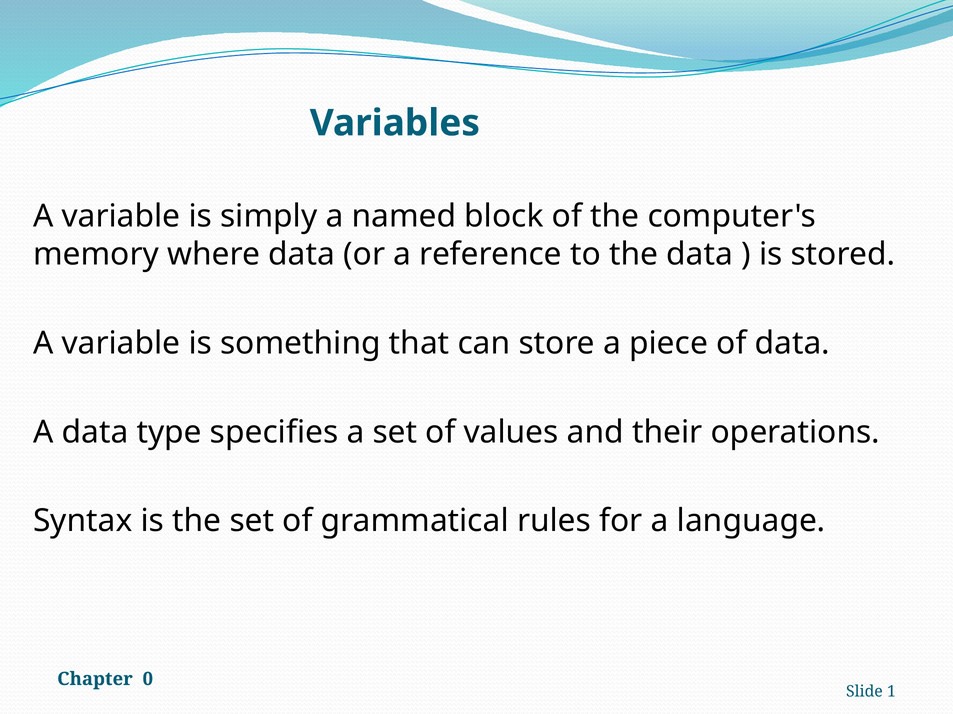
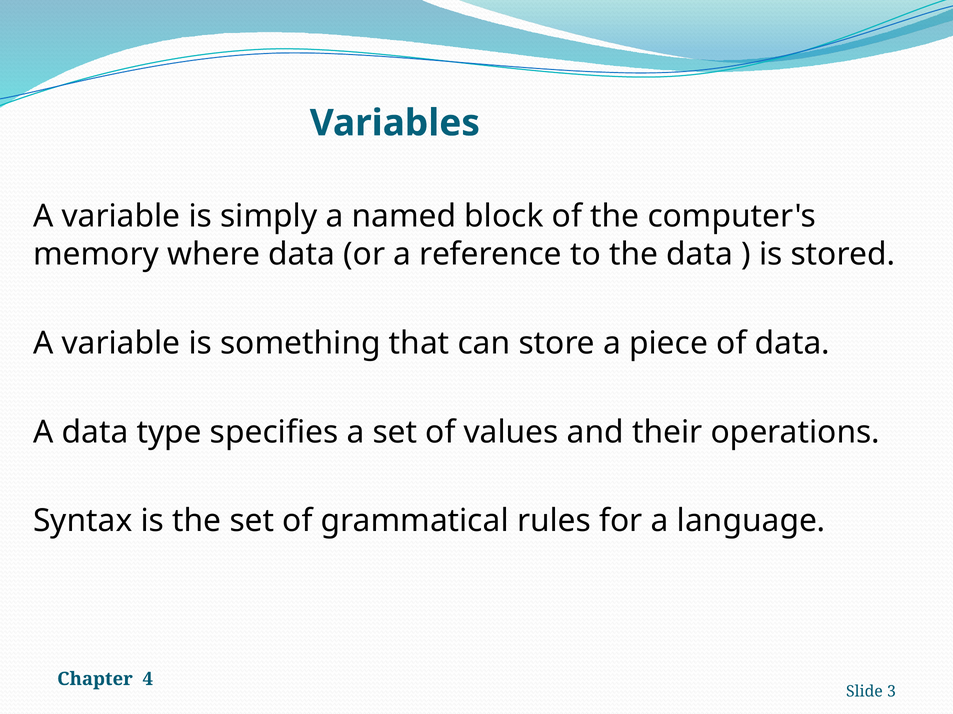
0: 0 -> 4 (148, 680)
1: 1 -> 3 (892, 692)
